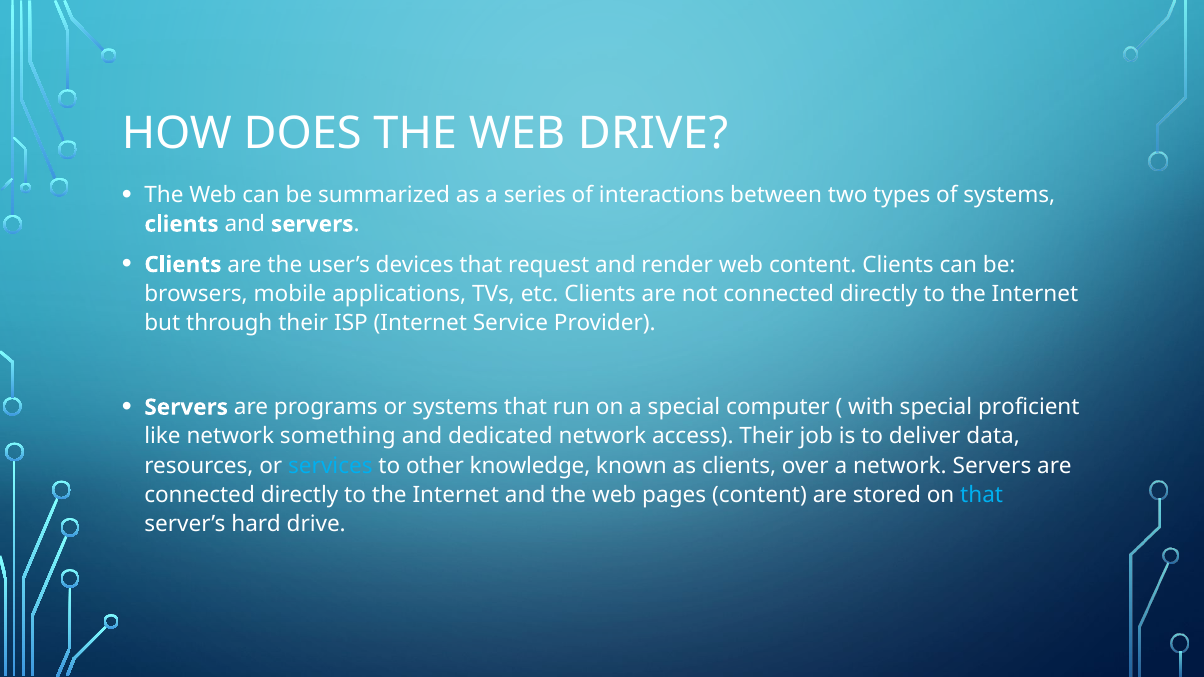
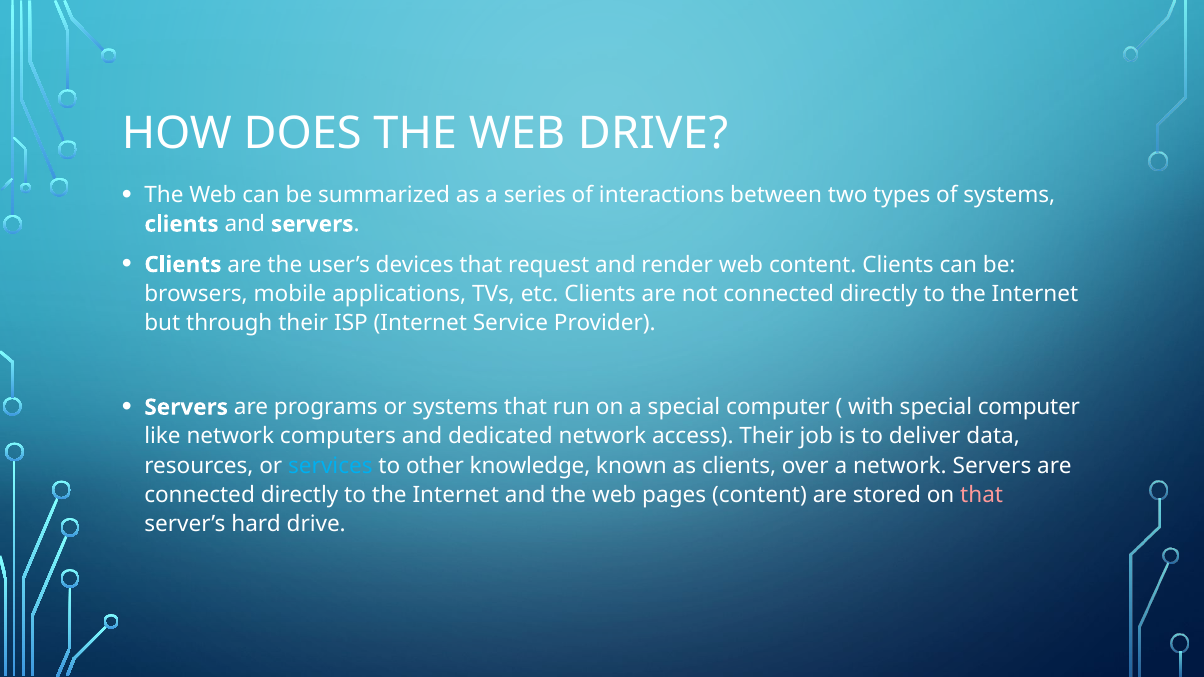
with special proficient: proficient -> computer (1029, 407)
something: something -> computers (338, 437)
that colour: light blue -> pink (982, 495)
